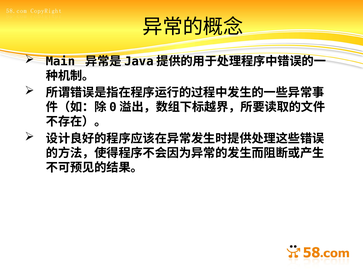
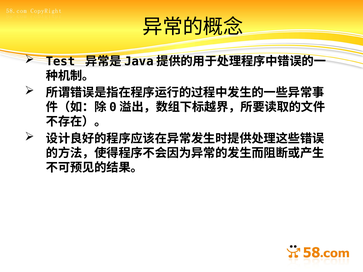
Main: Main -> Test (60, 61)
